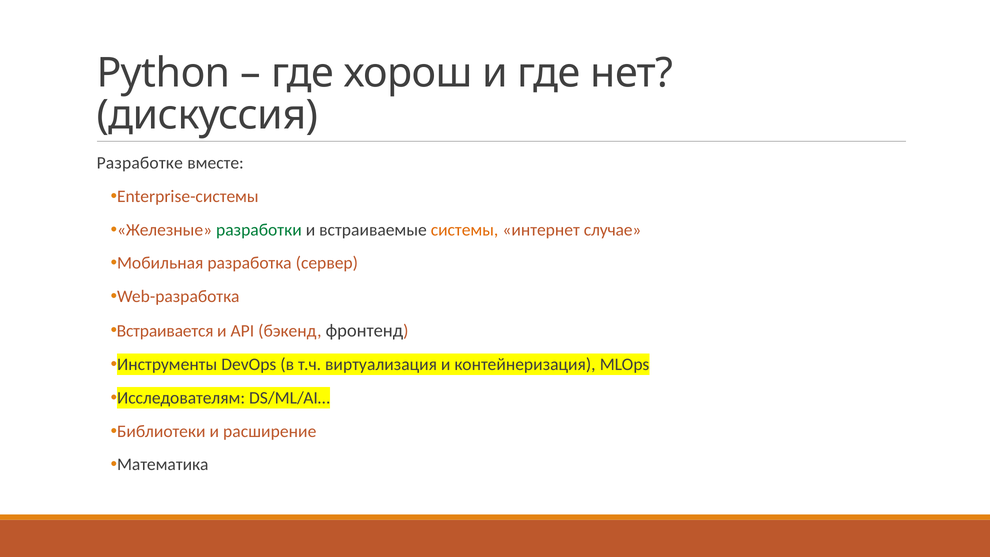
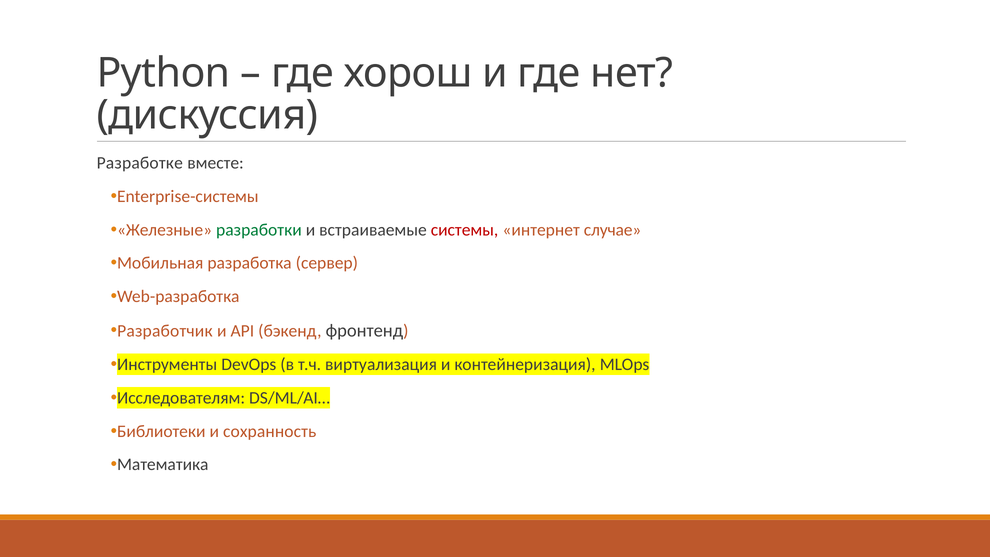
системы colour: orange -> red (465, 230)
Встраивается: Встраивается -> Разработчик (165, 331)
расширение: расширение -> сохранность (270, 431)
